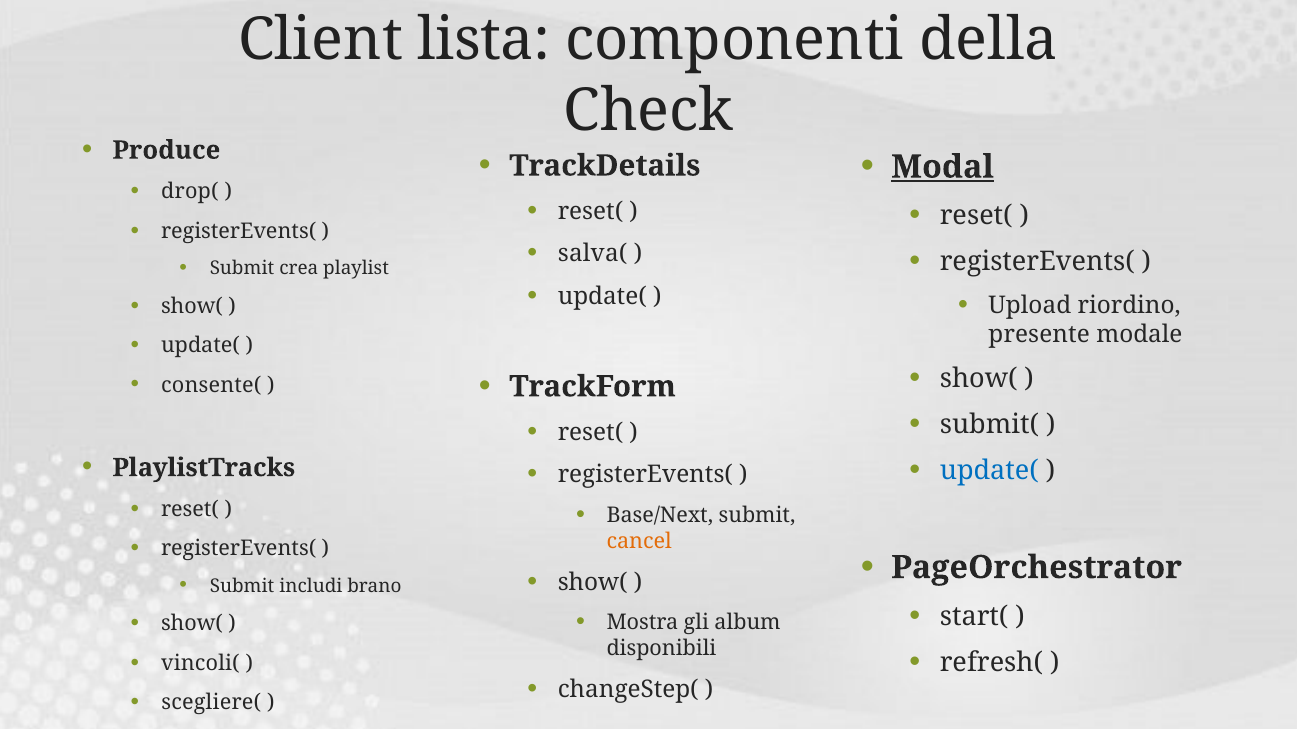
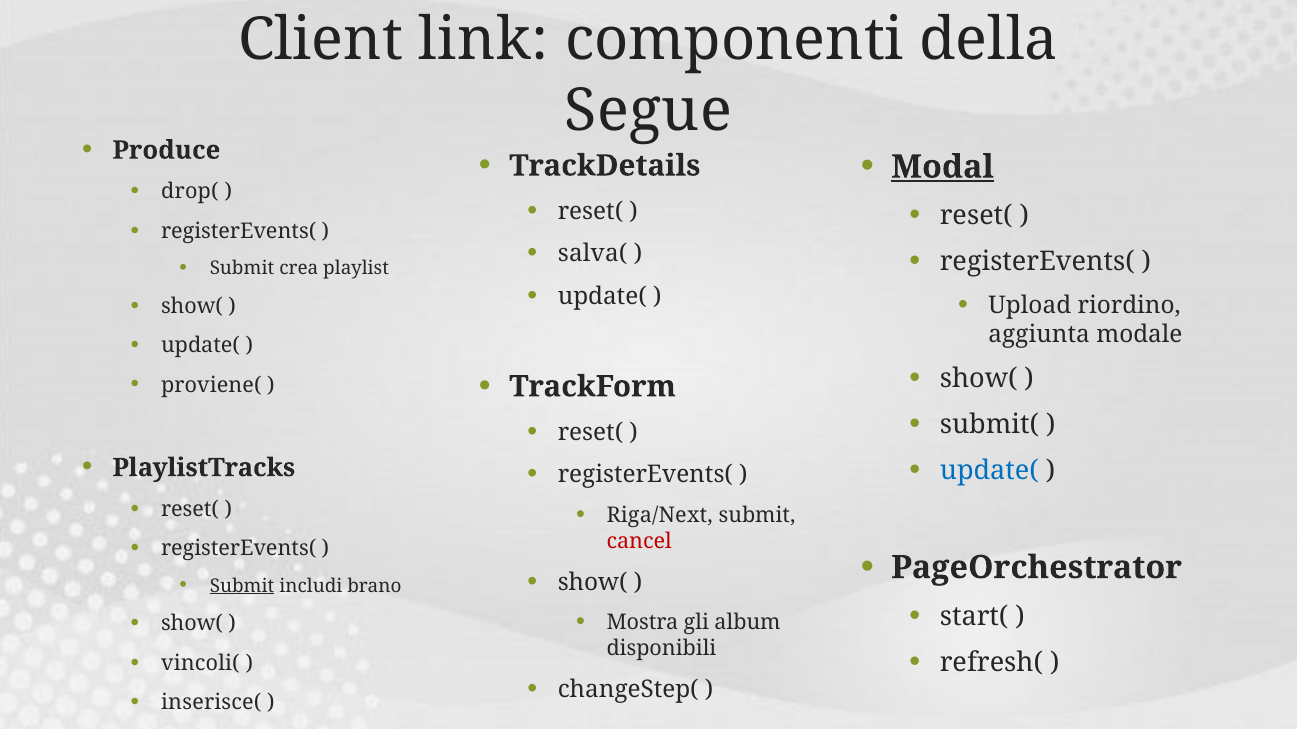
lista: lista -> link (484, 40)
Check: Check -> Segue (648, 111)
presente: presente -> aggiunta (1039, 335)
consente(: consente( -> proviene( (211, 385)
Base/Next: Base/Next -> Riga/Next (660, 516)
cancel colour: orange -> red (639, 541)
Submit underline: none -> present (242, 586)
scegliere(: scegliere( -> inserisce( (211, 703)
